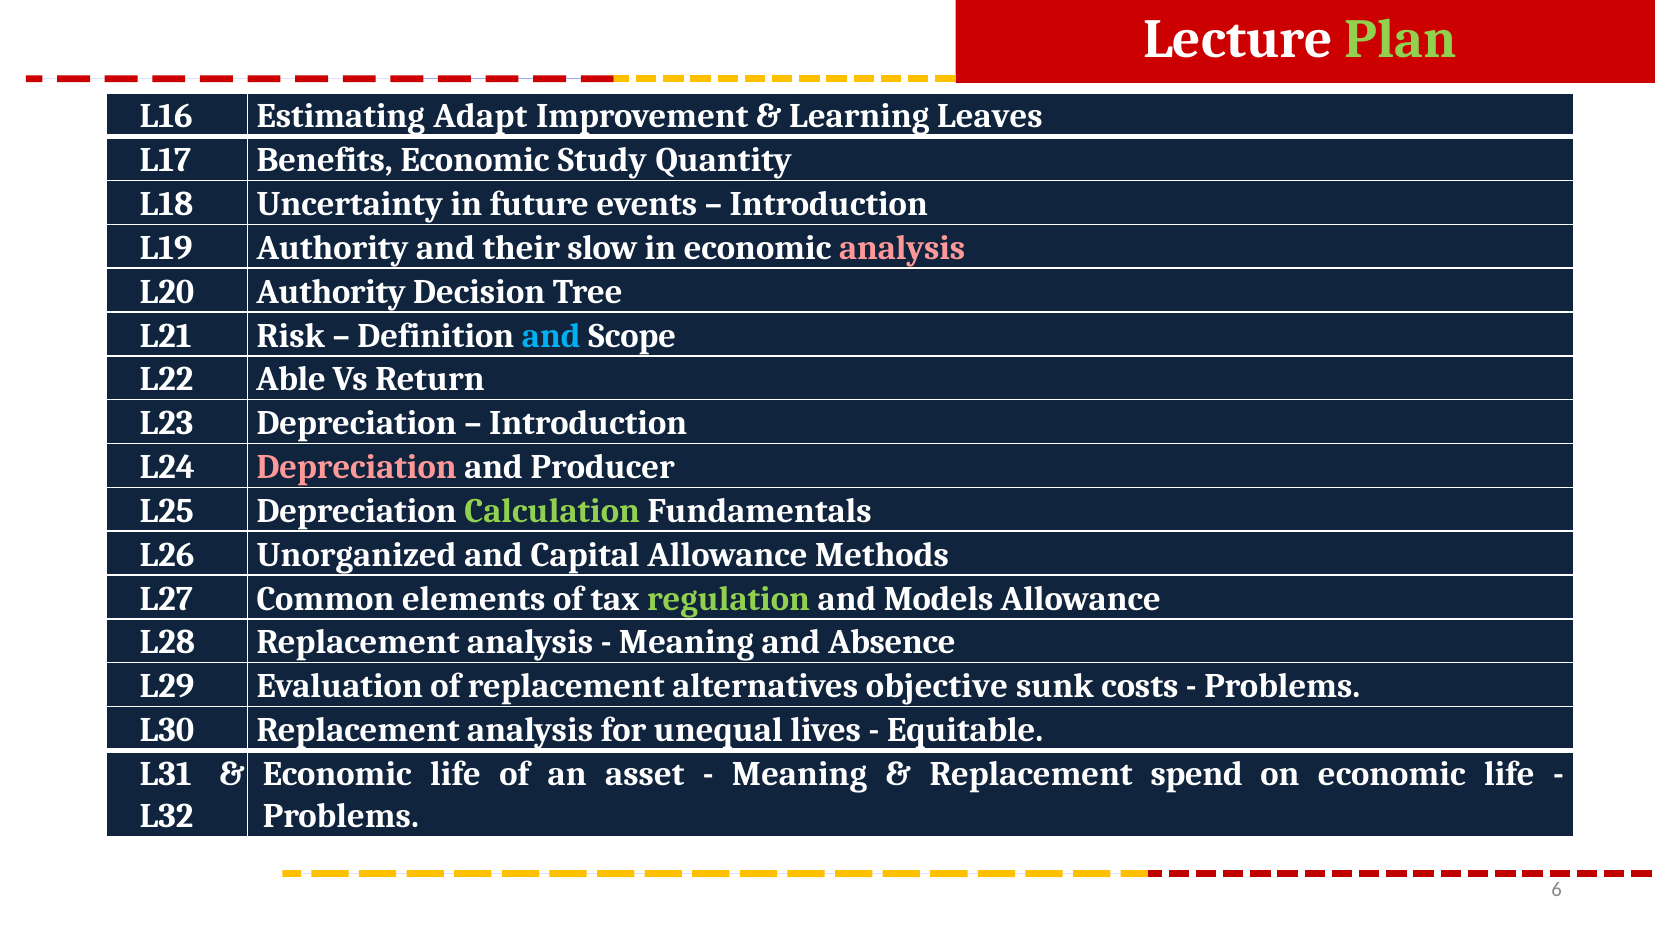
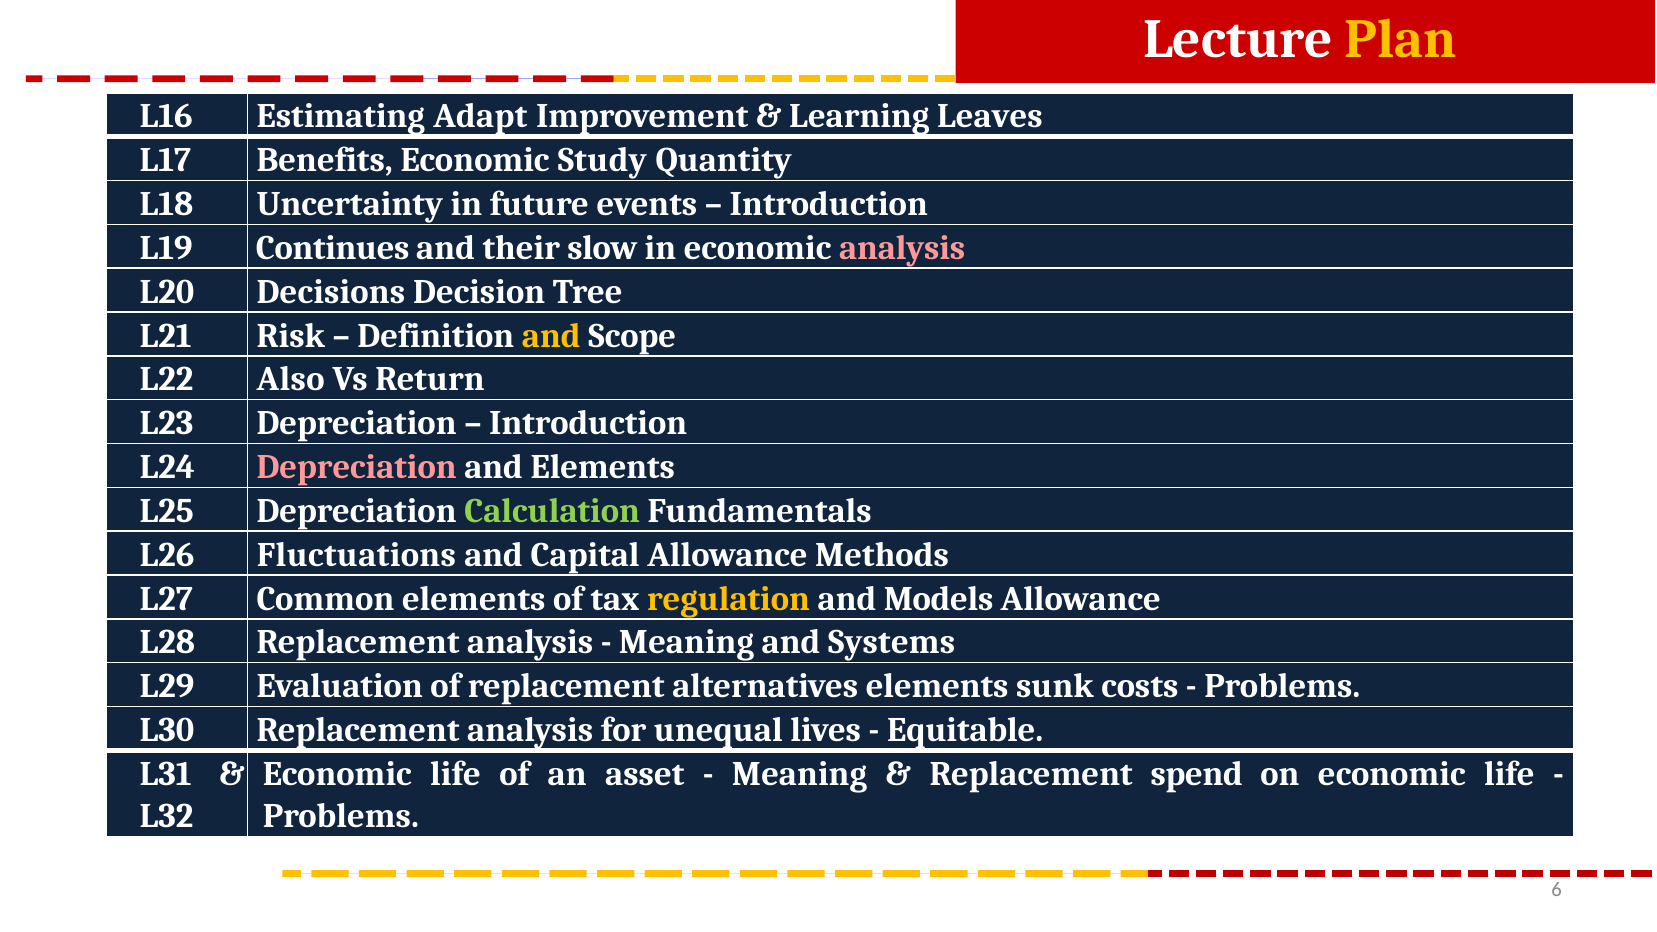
Plan colour: light green -> yellow (1401, 39)
L19 Authority: Authority -> Continues (333, 248)
L20 Authority: Authority -> Decisions (331, 292)
and colour: light blue -> yellow (551, 336)
Able: Able -> Also (291, 380)
and Producer: Producer -> Elements (603, 467)
Unorganized: Unorganized -> Fluctuations (356, 555)
regulation colour: light green -> yellow (728, 599)
Absence: Absence -> Systems (892, 643)
alternatives objective: objective -> elements (937, 686)
